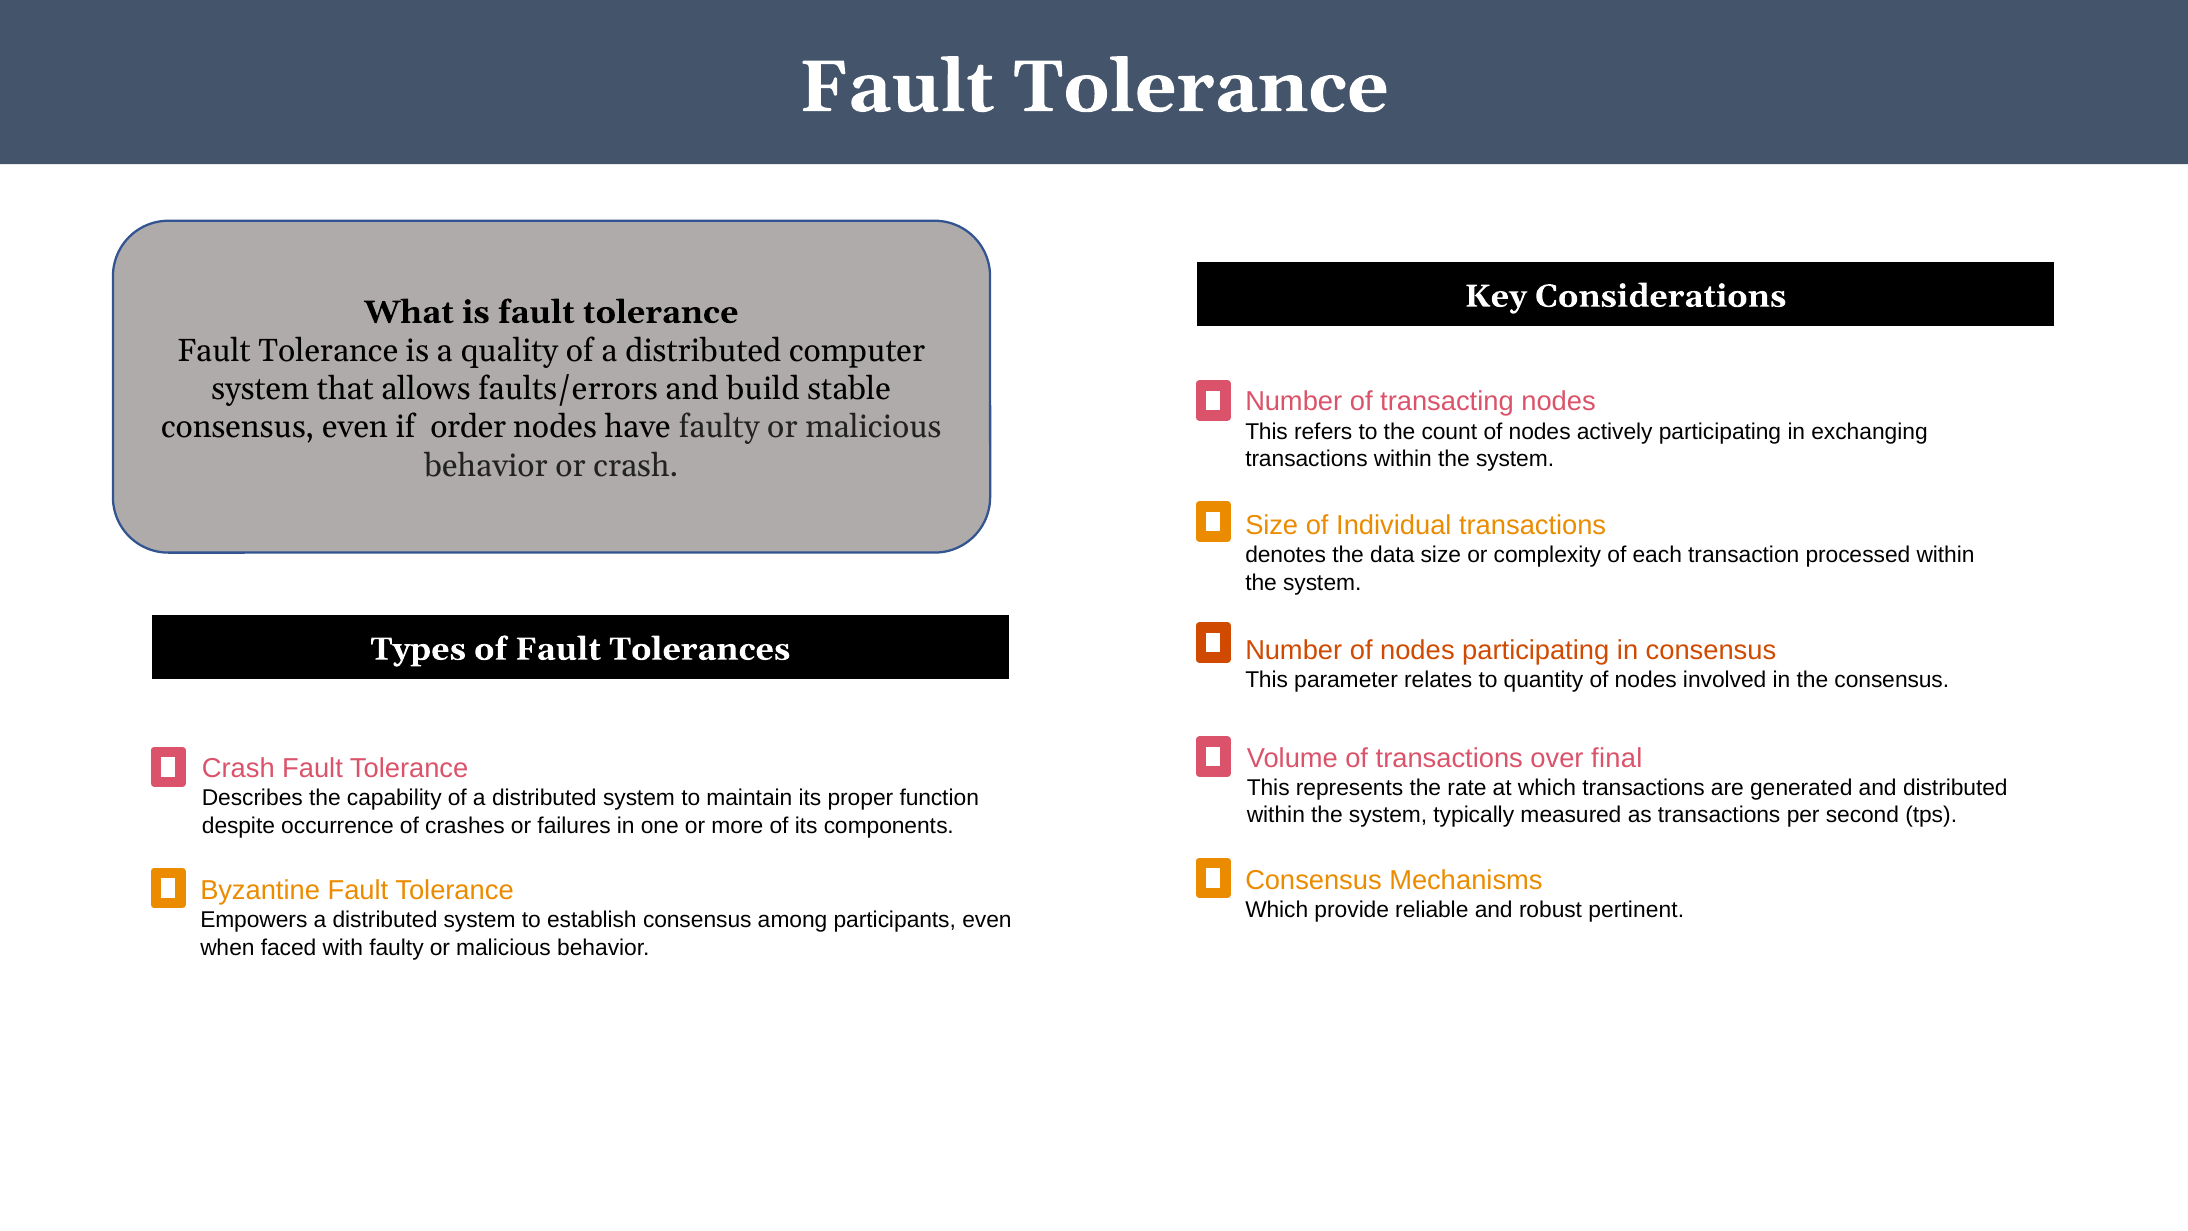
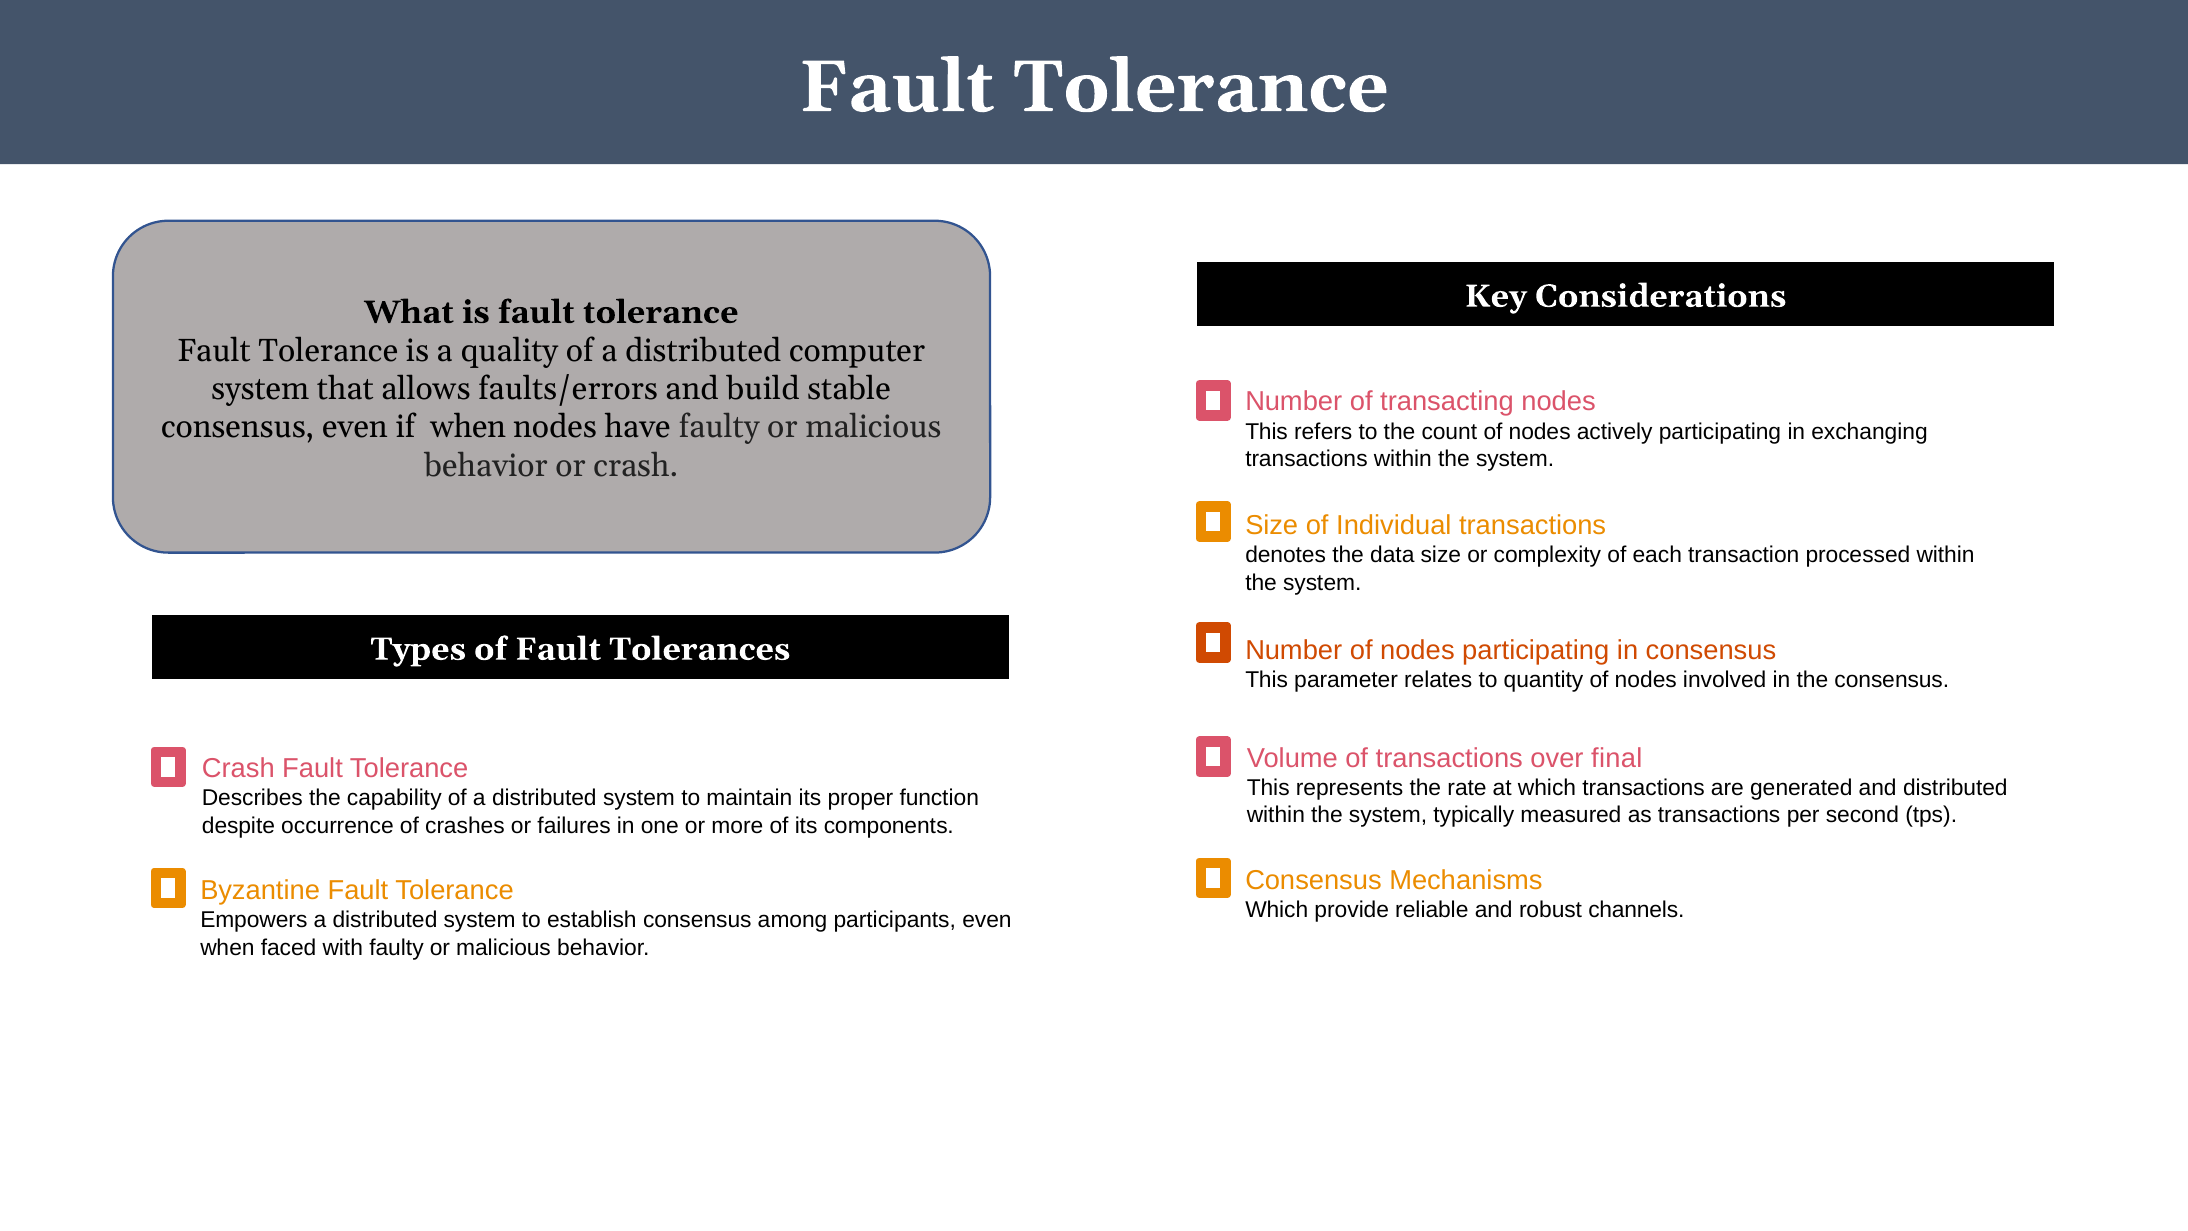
if order: order -> when (468, 427)
pertinent: pertinent -> channels (1636, 910)
